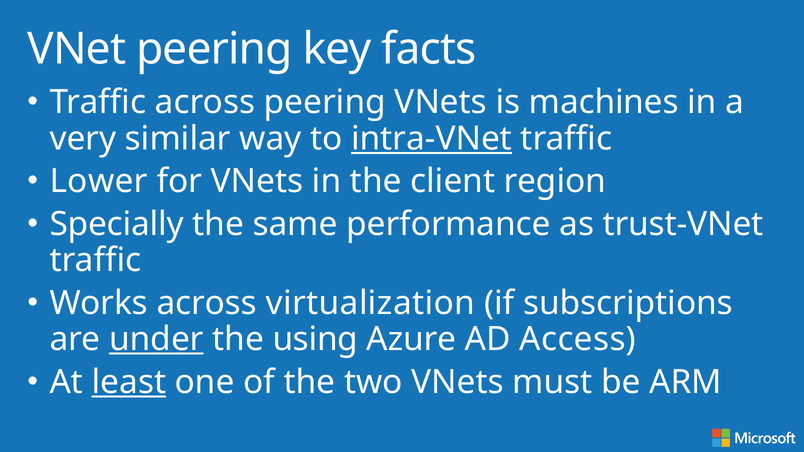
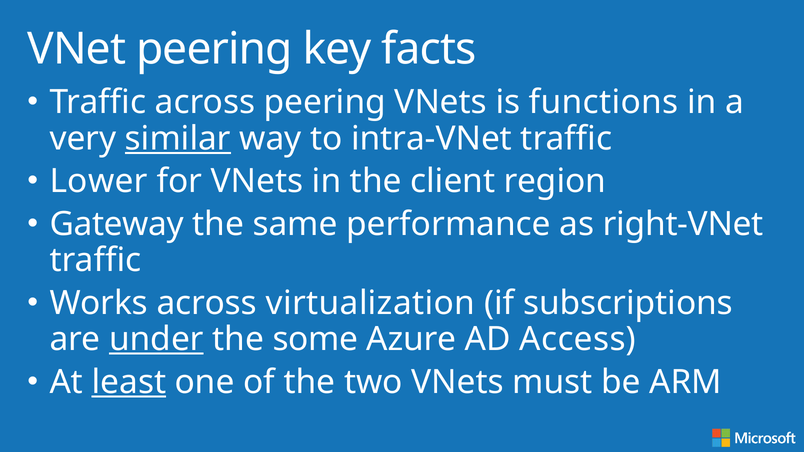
machines: machines -> functions (604, 102)
similar underline: none -> present (178, 139)
intra-VNet underline: present -> none (432, 139)
Specially: Specially -> Gateway (117, 224)
trust-VNet: trust-VNet -> right-VNet (683, 224)
using: using -> some (315, 340)
